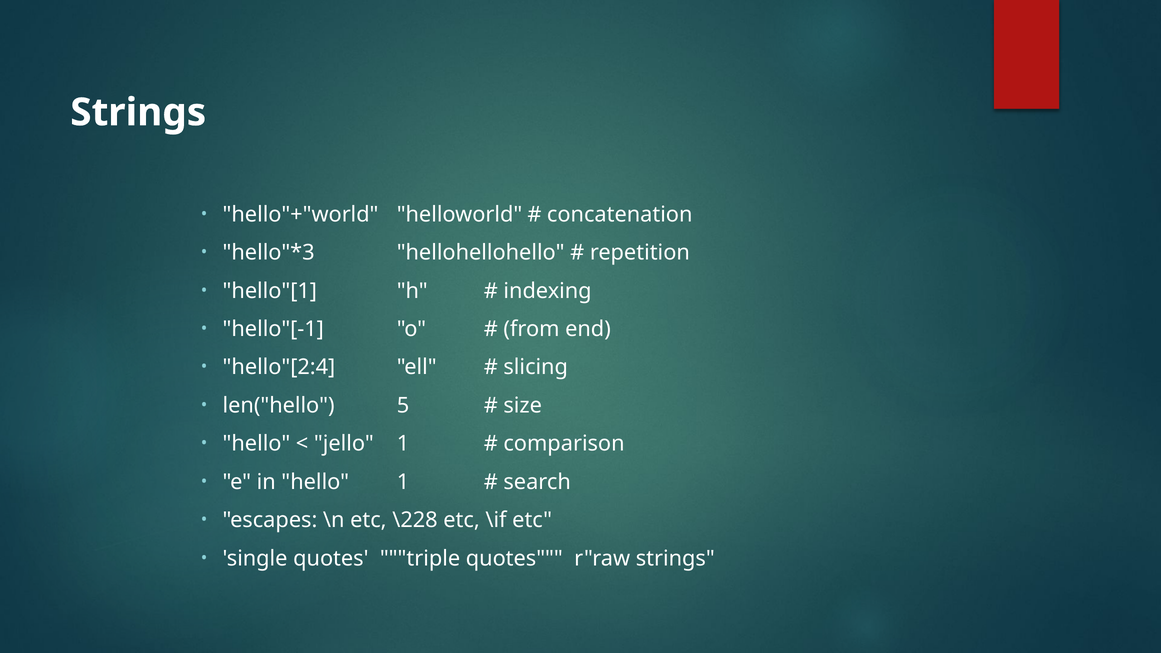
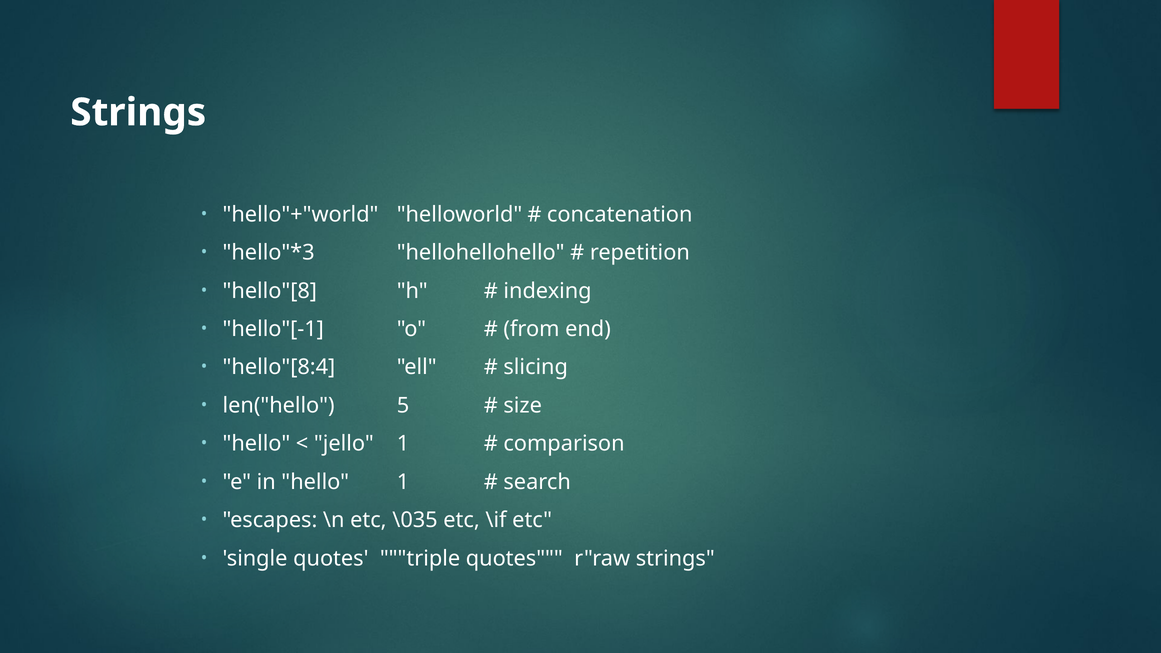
hello"[1: hello"[1 -> hello"[8 (270, 291)
hello"[2:4: hello"[2:4 -> hello"[8:4 (279, 367)
\228: \228 -> \035 (415, 520)
